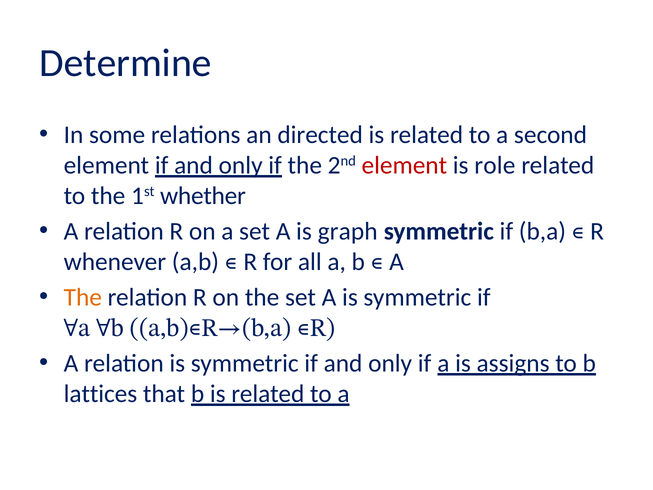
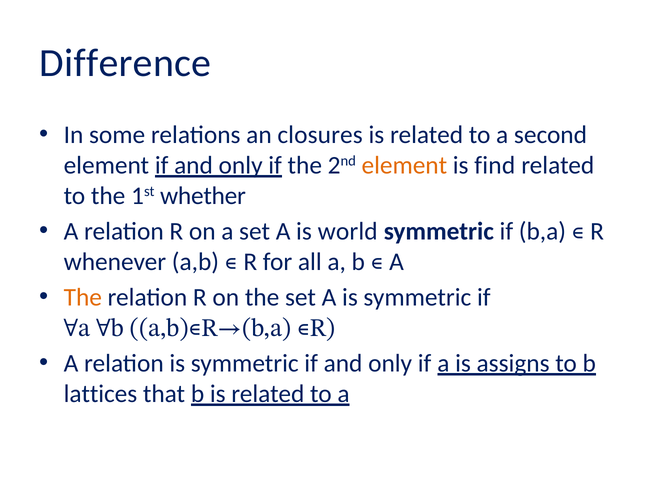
Determine: Determine -> Difference (125, 63)
directed: directed -> closures (320, 135)
element colour: red -> orange (404, 165)
role: role -> find (495, 165)
graph: graph -> world (348, 231)
